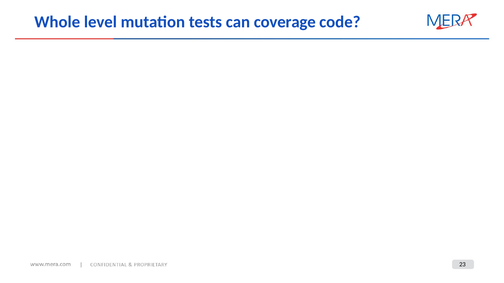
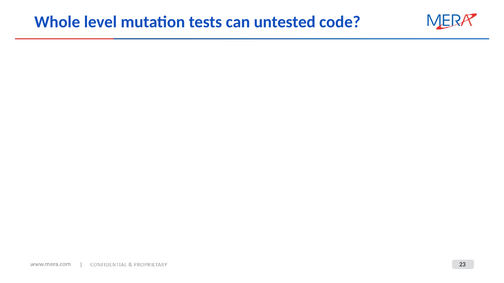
coverage: coverage -> untested (285, 22)
